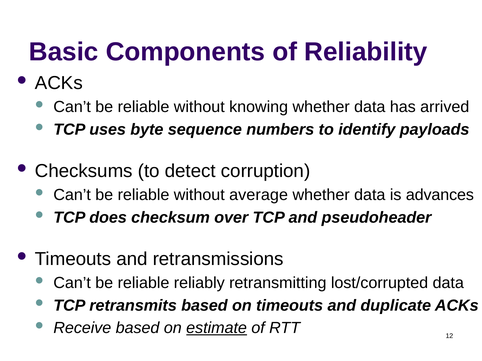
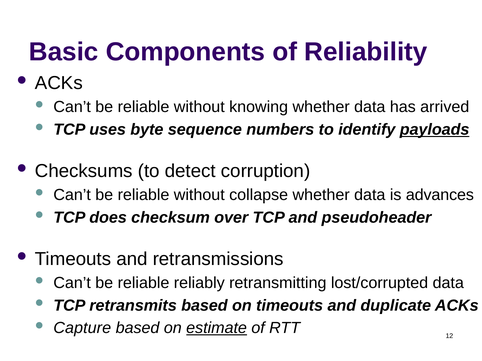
payloads underline: none -> present (435, 130)
average: average -> collapse (259, 195)
Receive: Receive -> Capture (82, 328)
